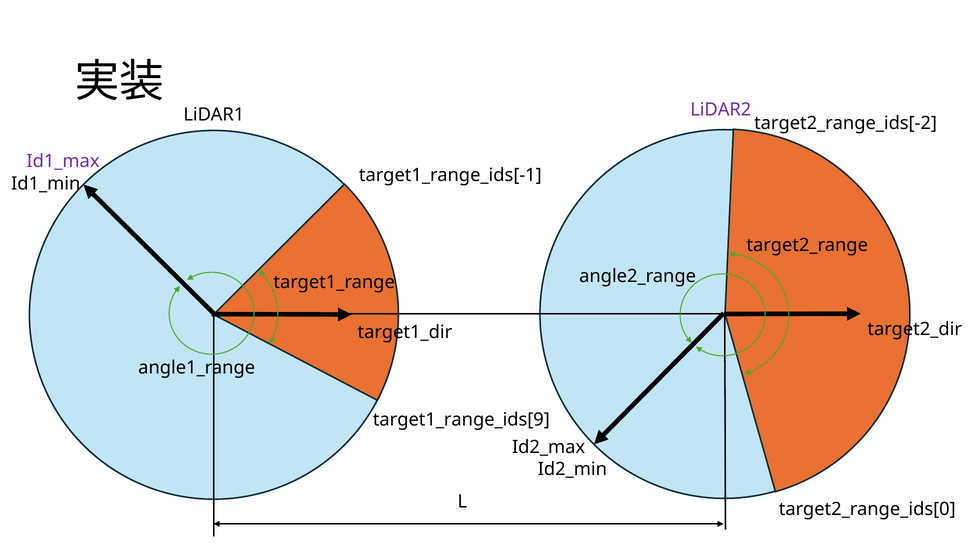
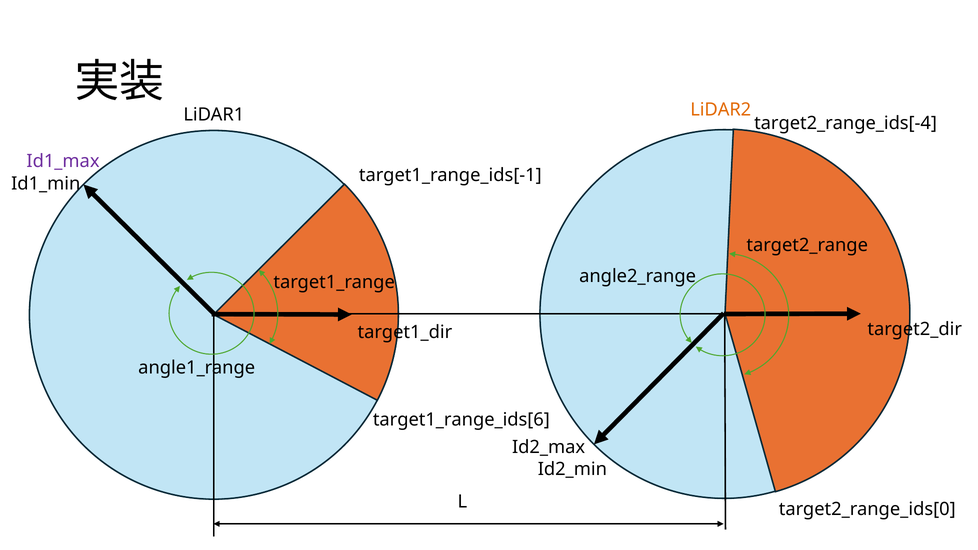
LiDAR2 colour: purple -> orange (721, 110)
target2_range_ids[-2: target2_range_ids[-2 -> target2_range_ids[-4 (846, 123)
target1_range_ids[9: target1_range_ids[9 -> target1_range_ids[6 (461, 420)
